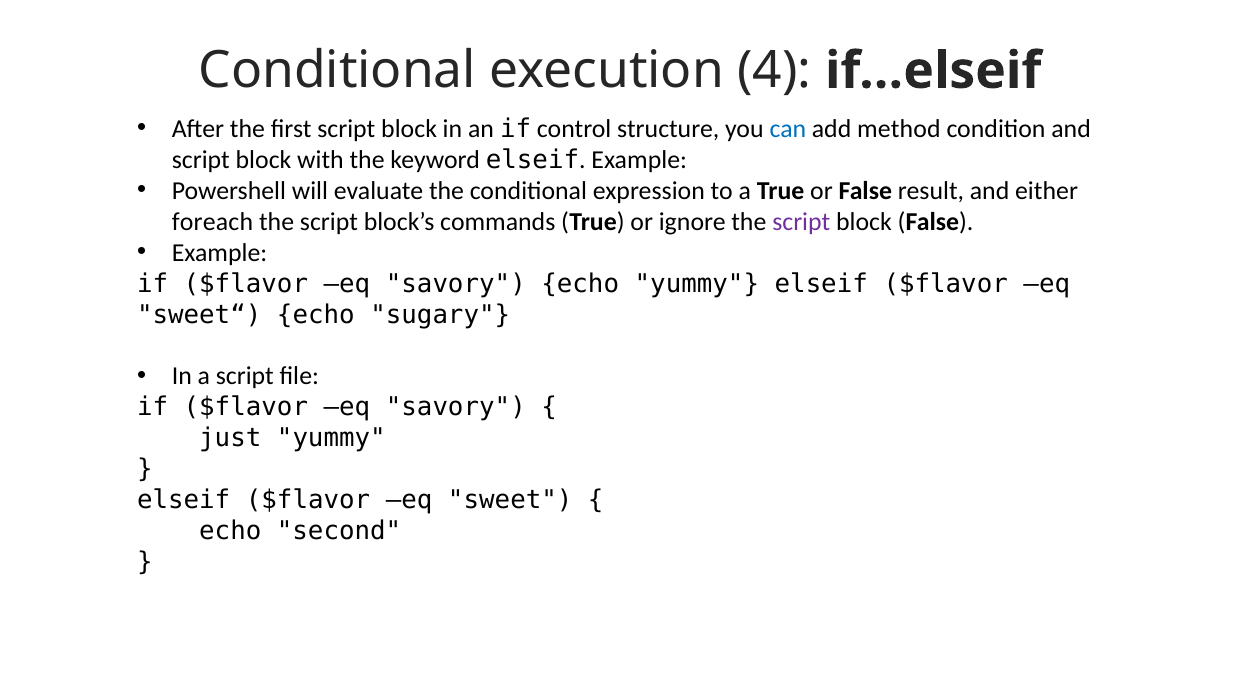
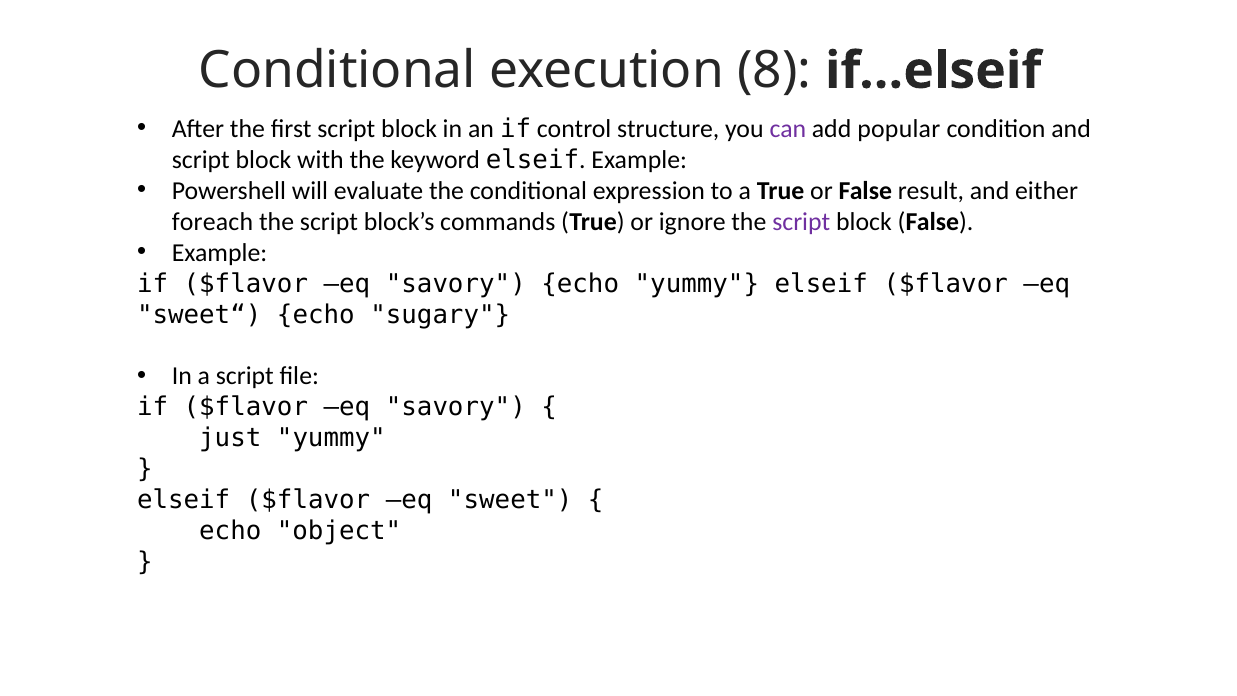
4: 4 -> 8 (774, 71)
can colour: blue -> purple (788, 129)
method: method -> popular (899, 129)
second: second -> object (339, 531)
